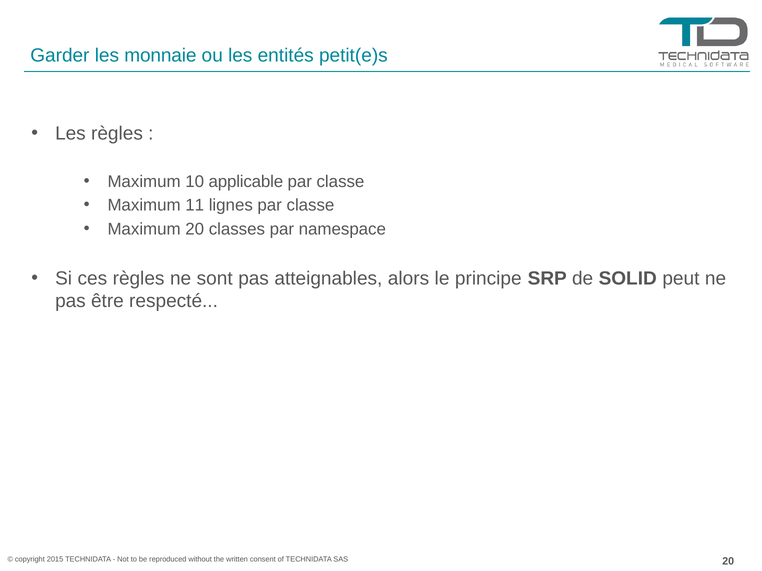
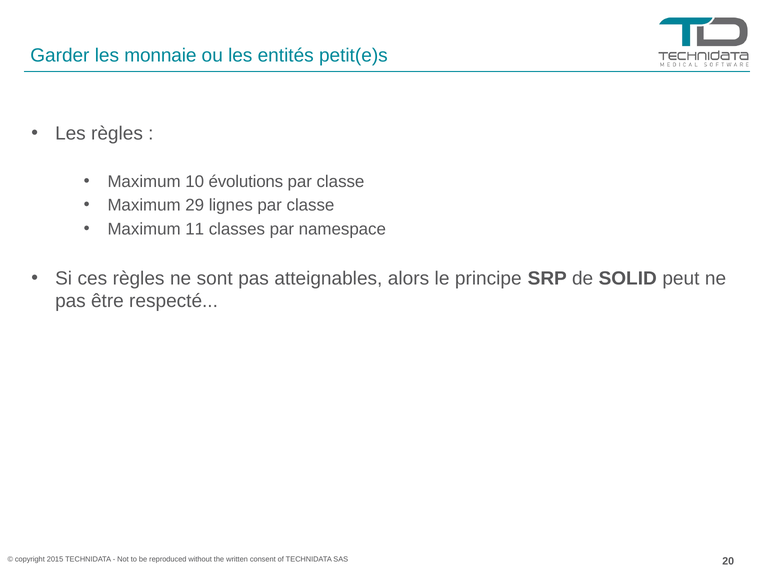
applicable: applicable -> évolutions (246, 182)
11: 11 -> 29 (195, 206)
Maximum 20: 20 -> 11 (195, 229)
